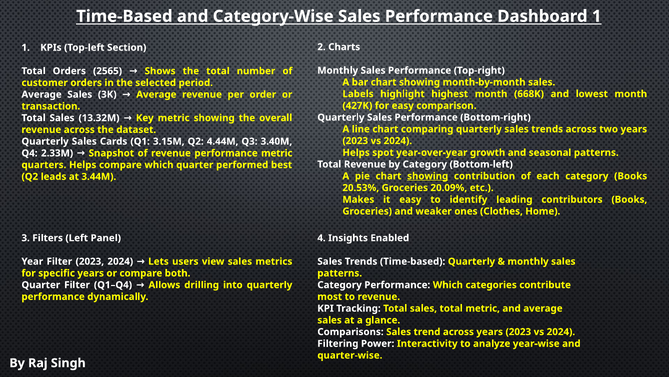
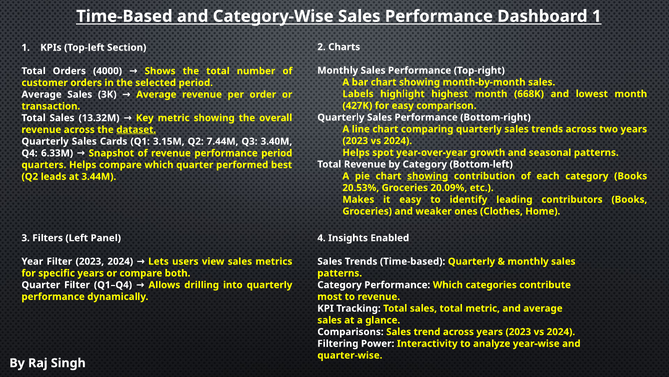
2565: 2565 -> 4000 (108, 71)
dataset underline: none -> present (136, 129)
4.44M: 4.44M -> 7.44M (223, 141)
2.33M: 2.33M -> 6.33M (57, 153)
performance metric: metric -> period (277, 153)
